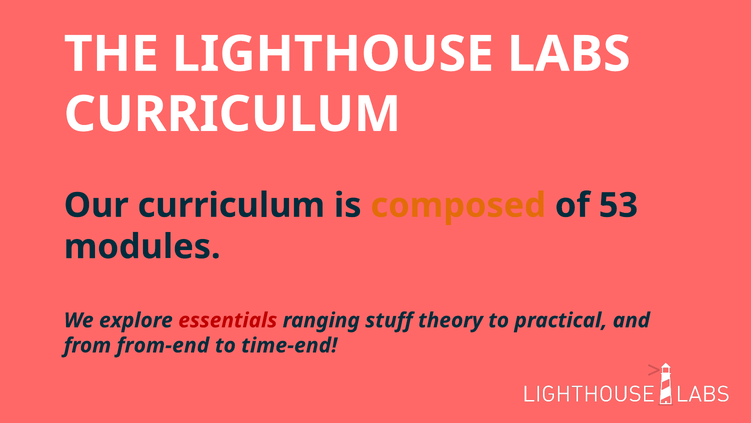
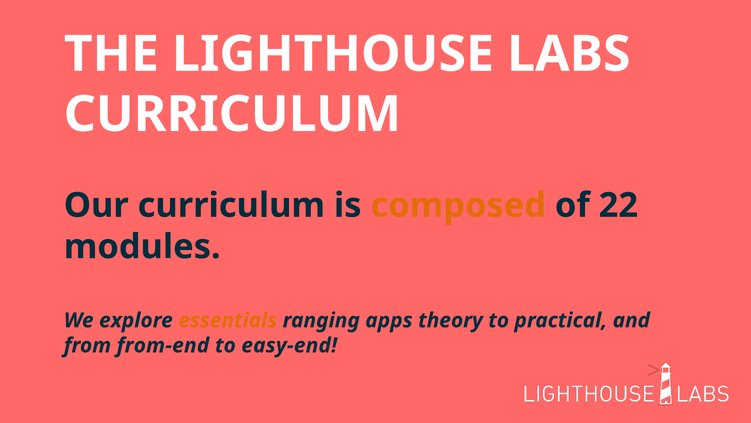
53: 53 -> 22 (618, 205)
essentials colour: red -> orange (228, 320)
stuff: stuff -> apps (389, 320)
time-end: time-end -> easy-end (289, 345)
